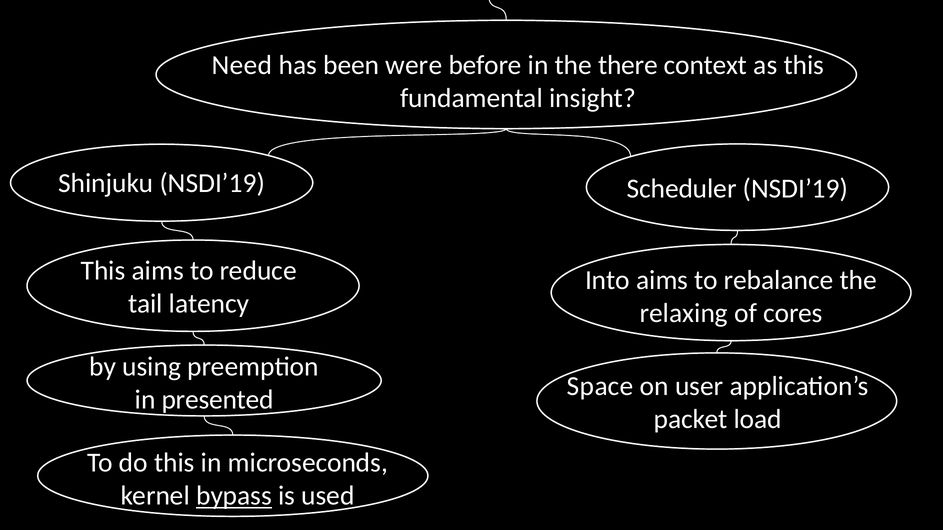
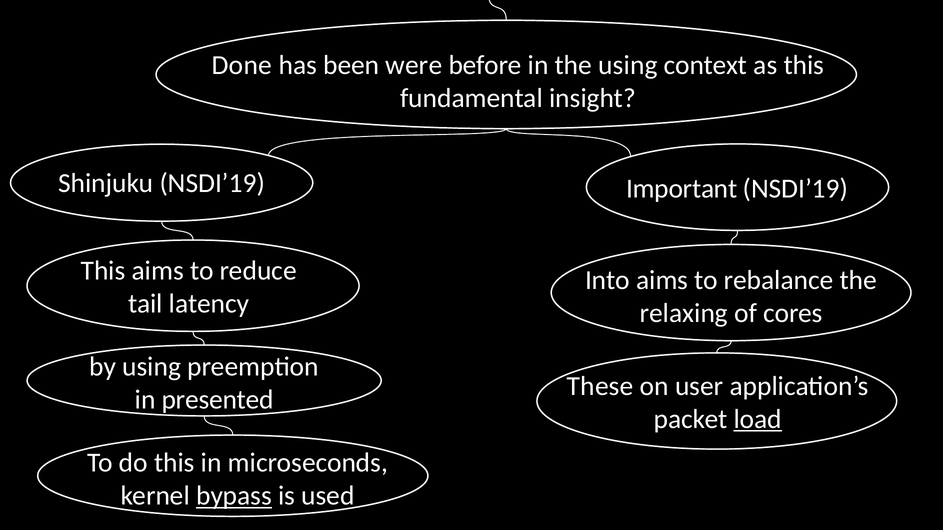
Need: Need -> Done (242, 65)
the there: there -> using (628, 65)
Scheduler: Scheduler -> Important (682, 189)
Space: Space -> These (600, 386)
load underline: none -> present (758, 419)
